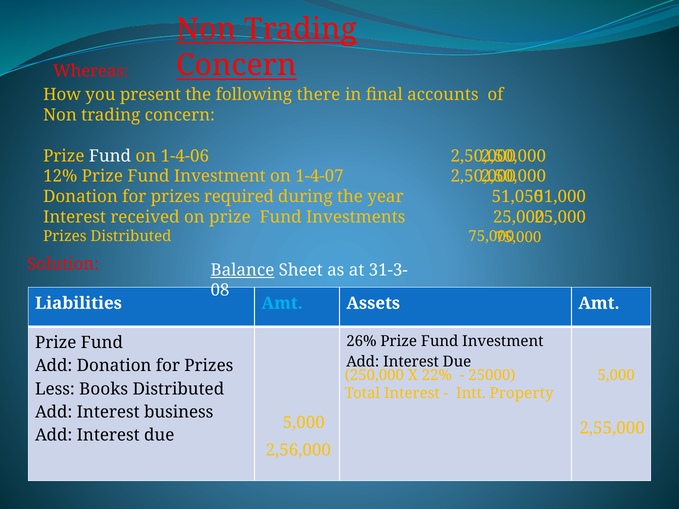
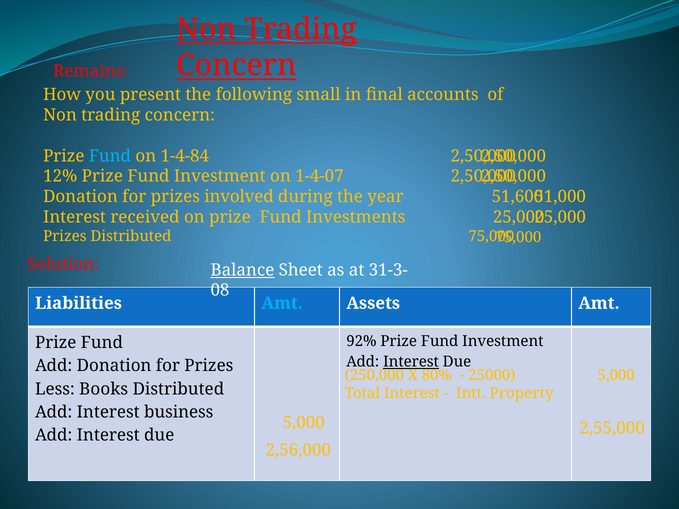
Whereas: Whereas -> Remains (91, 71)
there: there -> small (319, 95)
Fund colour: white -> light blue (110, 156)
1-4-06: 1-4-06 -> 1-4-84 (185, 156)
51,050: 51,050 -> 51,600 (517, 197)
required: required -> involved (239, 197)
26%: 26% -> 92% (361, 342)
Interest underline: none -> present (411, 362)
22%: 22% -> 80% (437, 376)
